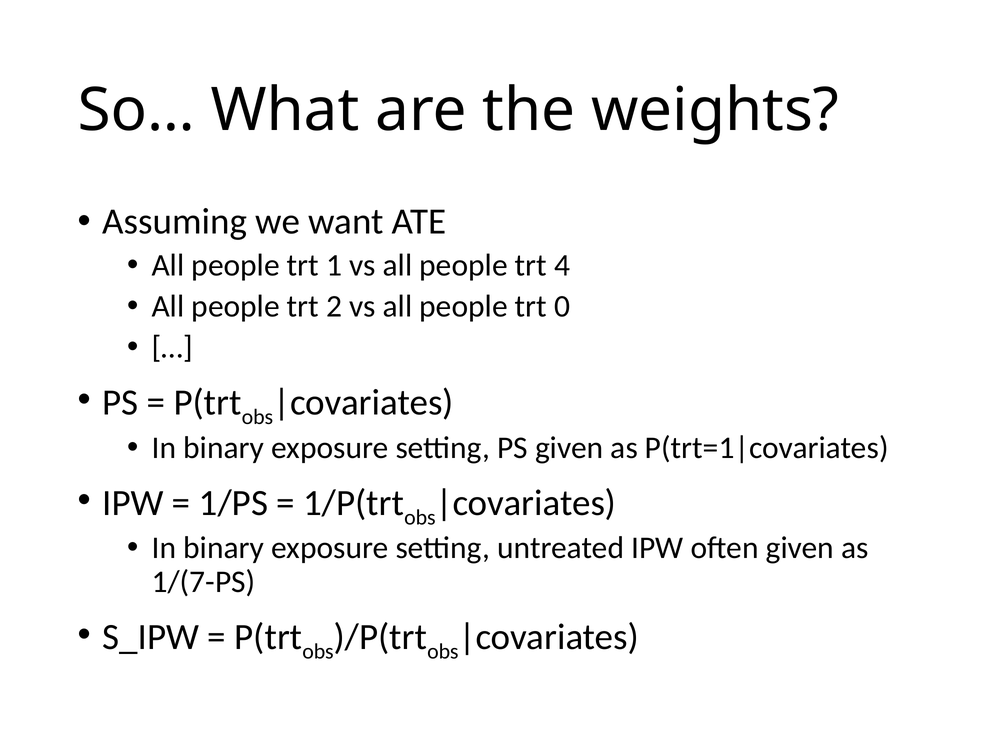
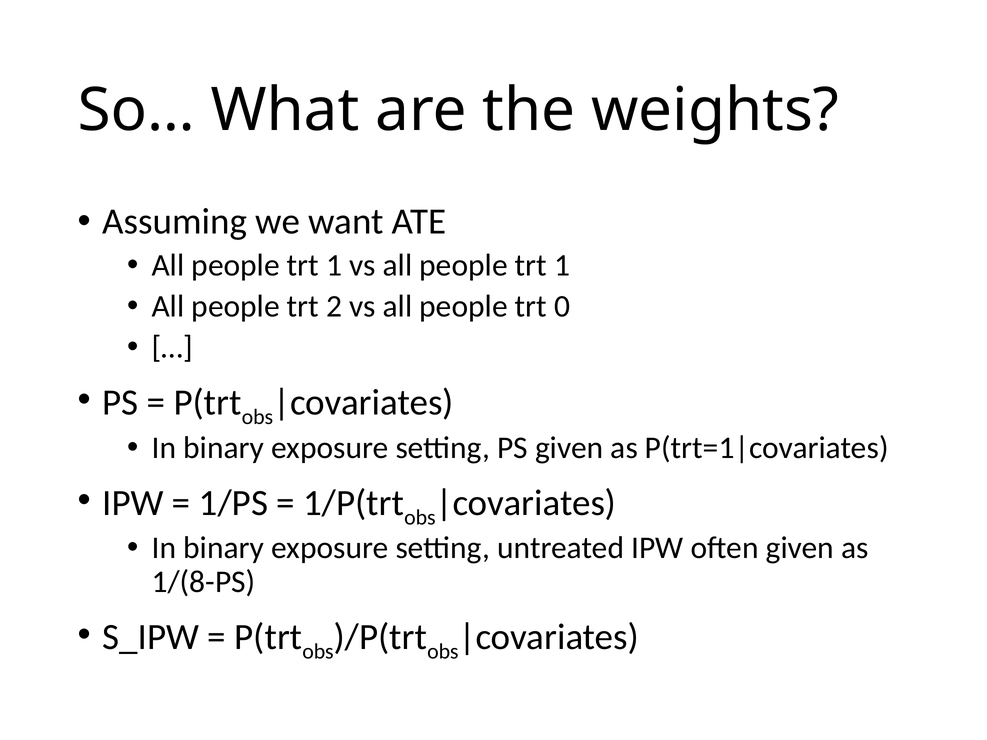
4: 4 -> 1 (562, 266)
1/(7-PS: 1/(7-PS -> 1/(8-PS (204, 582)
